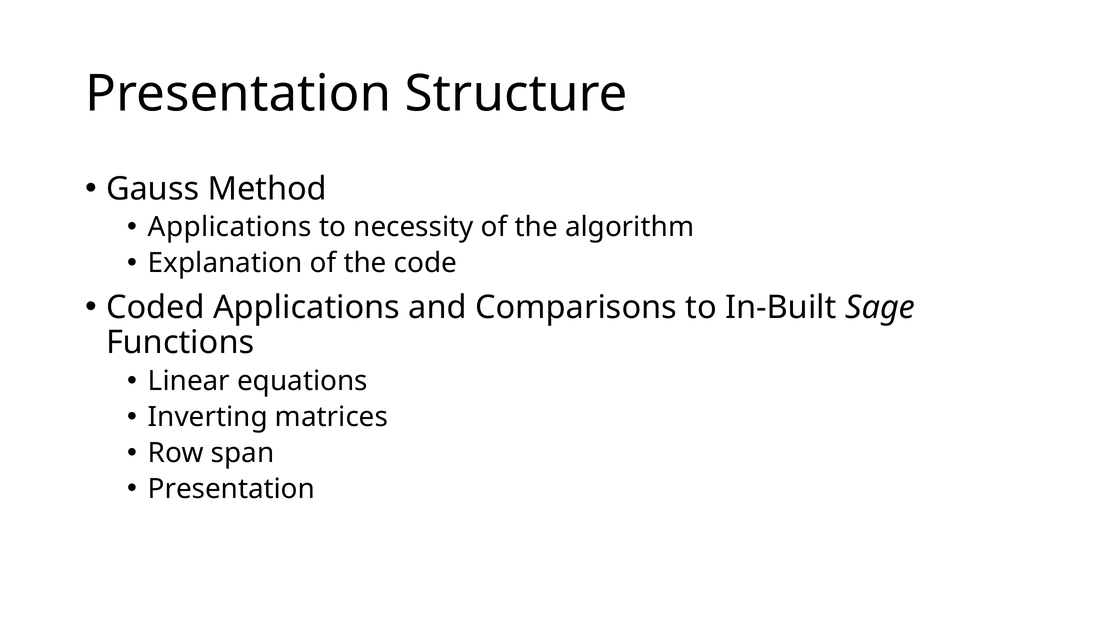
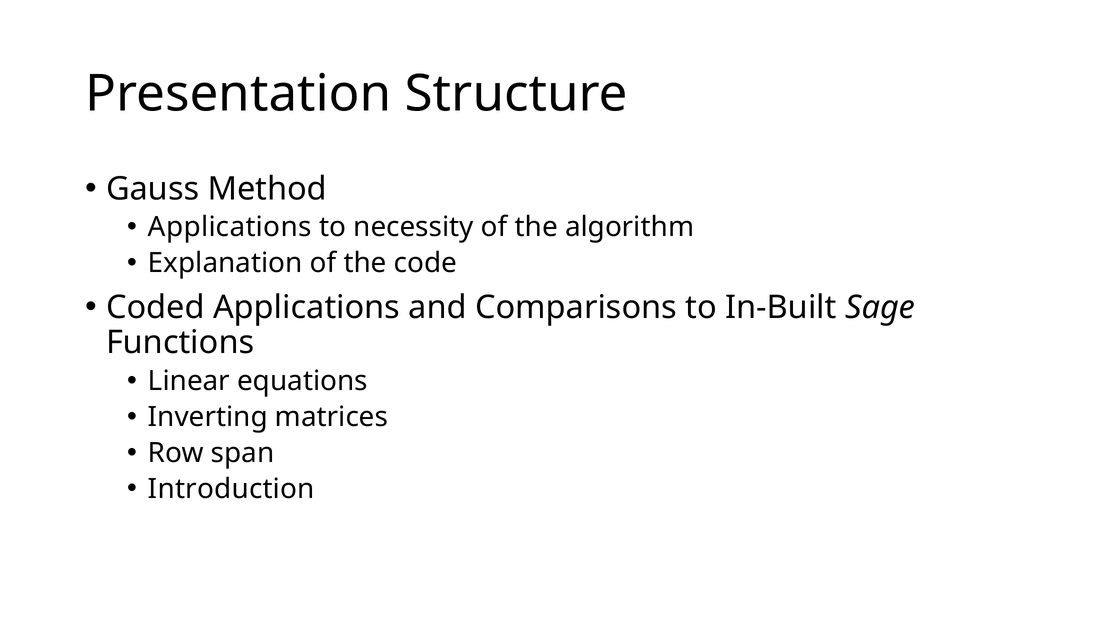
Presentation: Presentation -> Introduction (231, 489)
